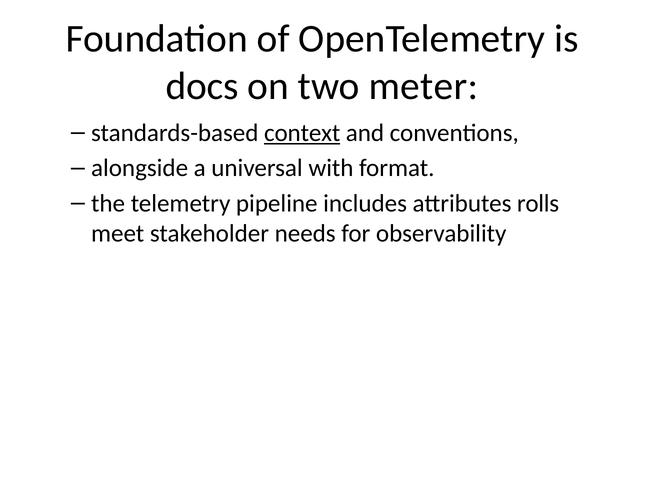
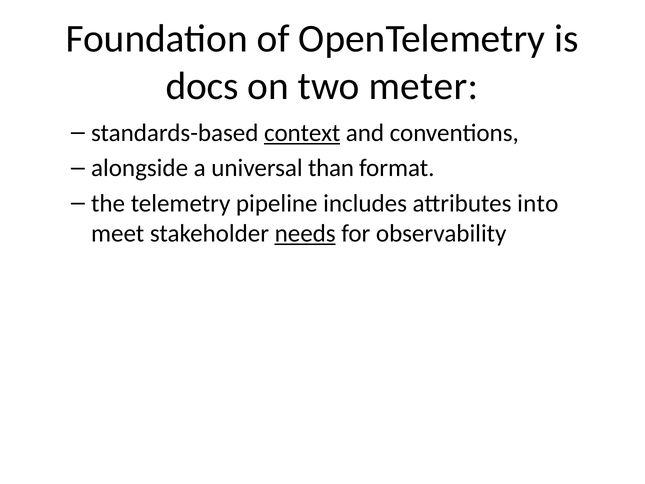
with: with -> than (331, 168)
rolls: rolls -> into (538, 203)
needs underline: none -> present (305, 233)
